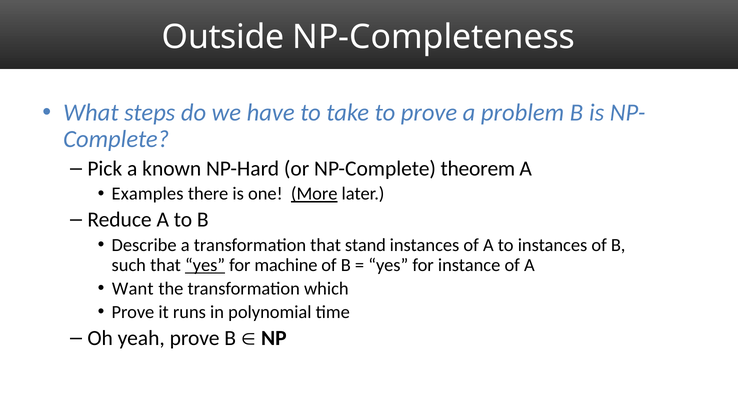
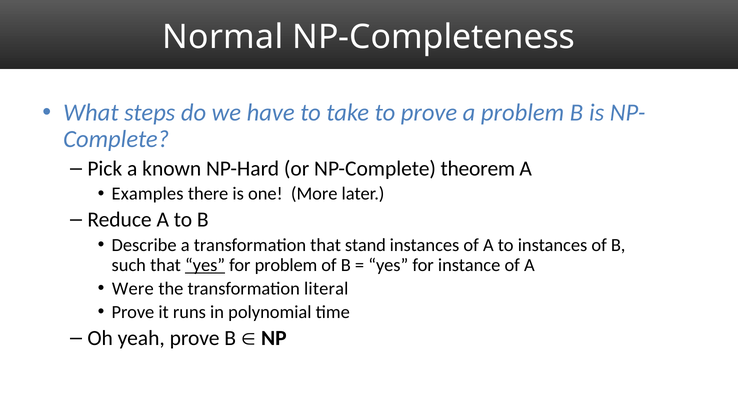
Outside: Outside -> Normal (223, 37)
More underline: present -> none (314, 194)
for machine: machine -> problem (286, 265)
Want: Want -> Were (133, 289)
which: which -> literal (326, 289)
